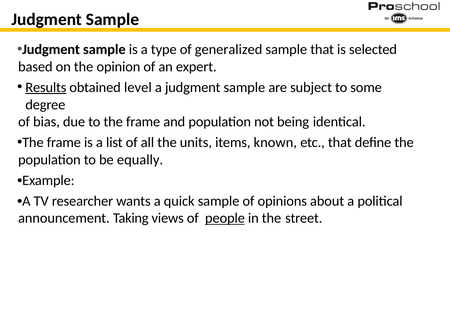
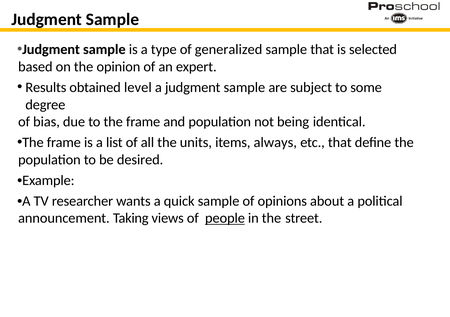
Results underline: present -> none (46, 88)
known: known -> always (275, 143)
equally: equally -> desired (140, 160)
